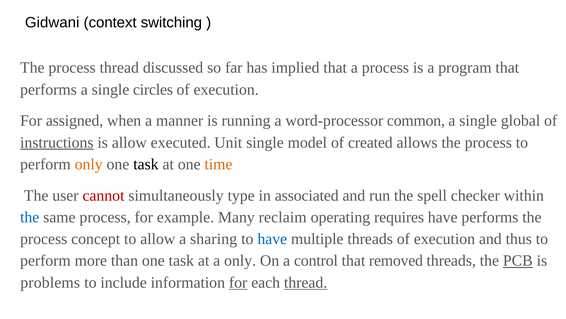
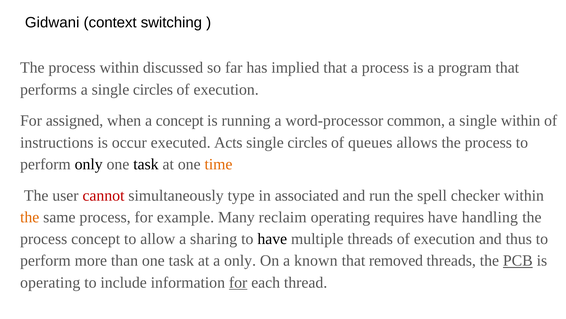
process thread: thread -> within (119, 68)
a manner: manner -> concept (180, 121)
single global: global -> within (521, 121)
instructions underline: present -> none (57, 142)
is allow: allow -> occur (129, 142)
Unit: Unit -> Acts (228, 142)
model: model -> circles (307, 142)
created: created -> queues (370, 142)
only colour: orange -> black (89, 164)
the colour: blue -> orange (30, 217)
have performs: performs -> handling (490, 217)
have colour: blue -> black (272, 239)
control: control -> known (316, 260)
problems: problems -> operating (50, 282)
thread underline: present -> none (306, 282)
